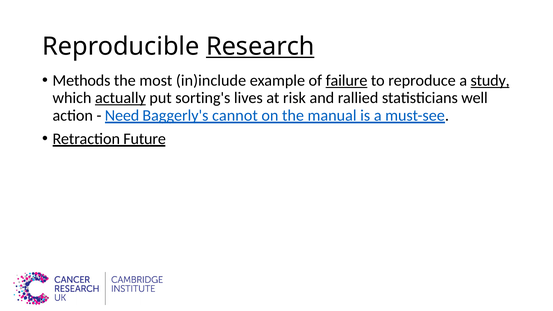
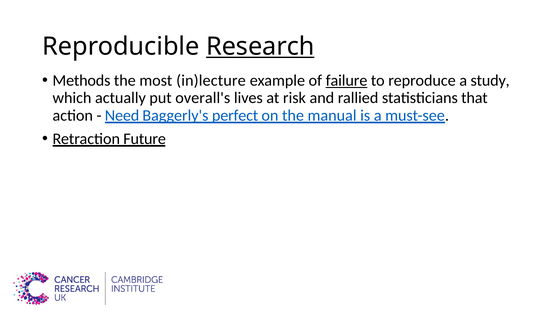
in)include: in)include -> in)lecture (211, 80)
study underline: present -> none (490, 80)
actually underline: present -> none (120, 98)
sorting's: sorting's -> overall's (203, 98)
well: well -> that (474, 98)
cannot: cannot -> perfect (235, 116)
